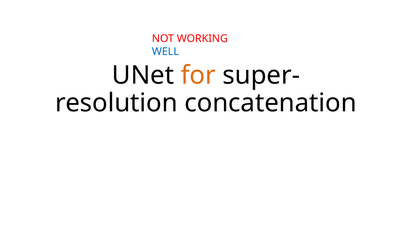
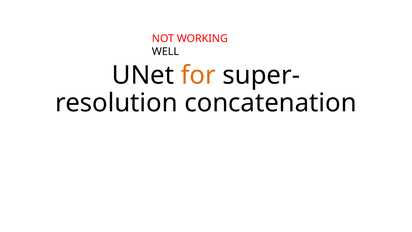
WELL colour: blue -> black (165, 51)
